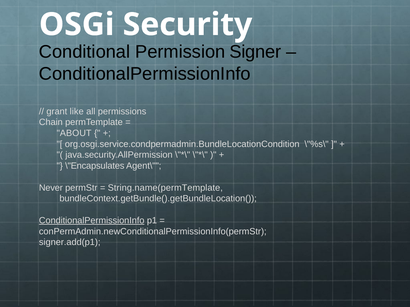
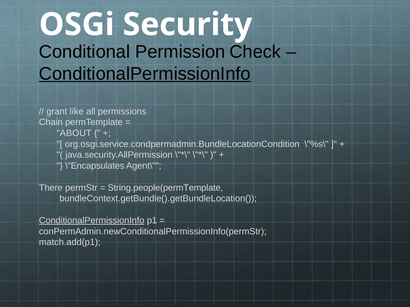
Signer: Signer -> Check (255, 52)
ConditionalPermissionInfo underline: none -> present (145, 74)
Never: Never -> There (51, 188)
String.name(permTemplate: String.name(permTemplate -> String.people(permTemplate (165, 188)
signer.add(p1: signer.add(p1 -> match.add(p1 (70, 243)
